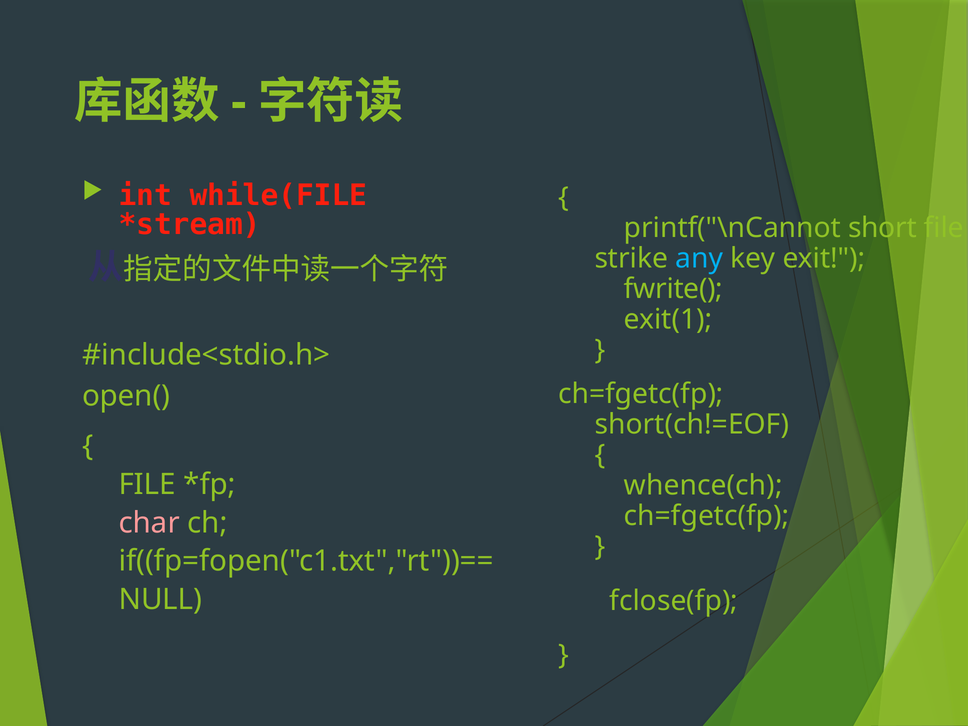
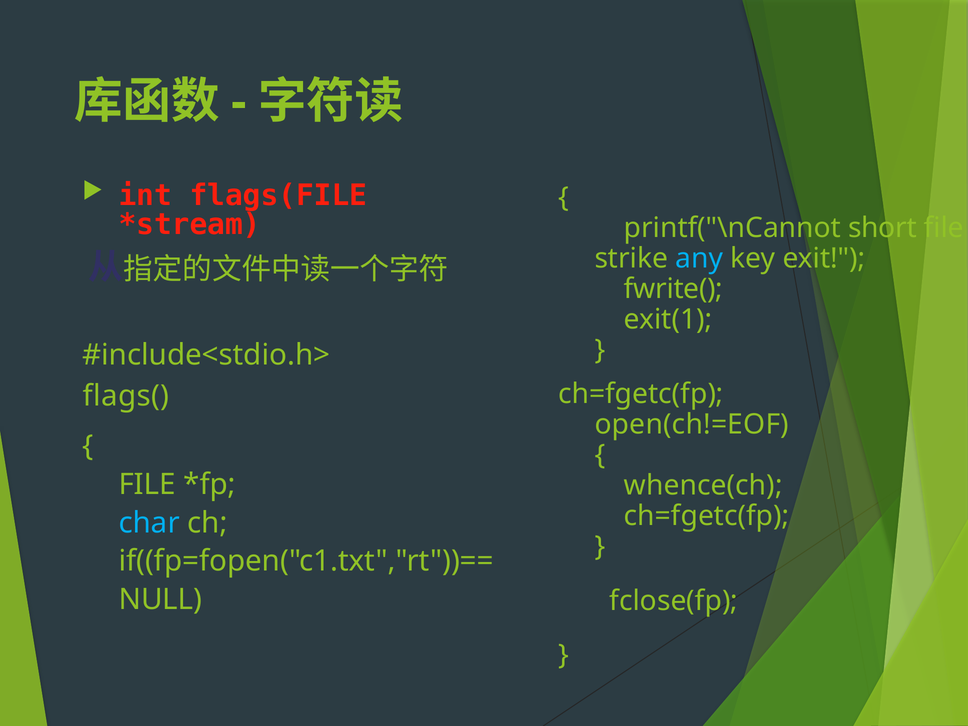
while(FILE: while(FILE -> flags(FILE (278, 196)
open(: open( -> flags( (126, 396)
short(ch!=EOF: short(ch!=EOF -> open(ch!=EOF (692, 424)
char colour: pink -> light blue (149, 523)
